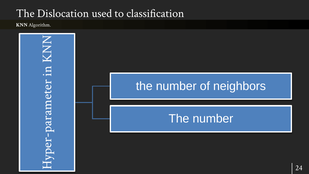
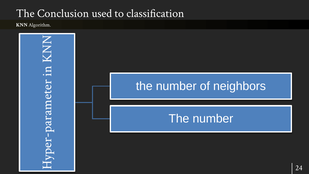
Dislocation: Dislocation -> Conclusion (63, 13)
